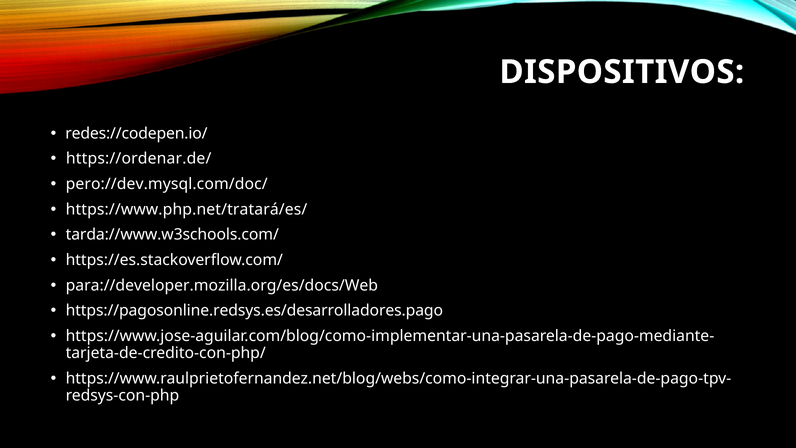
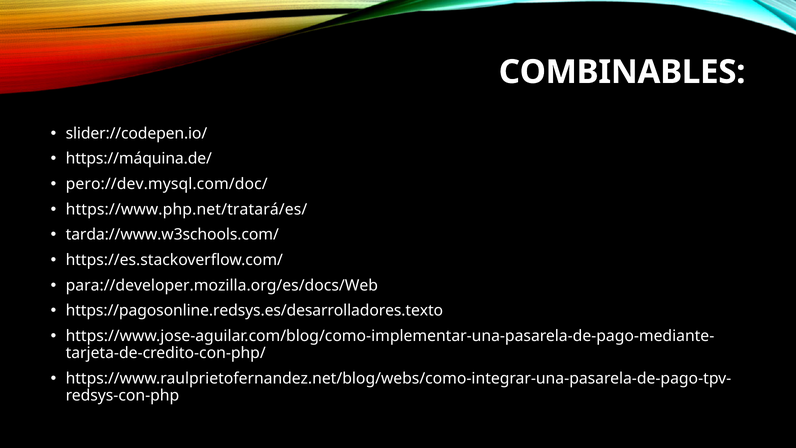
DISPOSITIVOS: DISPOSITIVOS -> COMBINABLES (622, 72)
redes://codepen.io/: redes://codepen.io/ -> slider://codepen.io/ (136, 133)
https://ordenar.de/: https://ordenar.de/ -> https://máquina.de/ (139, 159)
https://pagosonline.redsys.es/desarrolladores.pago: https://pagosonline.redsys.es/desarrolladores.pago -> https://pagosonline.redsys.es/desarrolladores.texto (254, 311)
